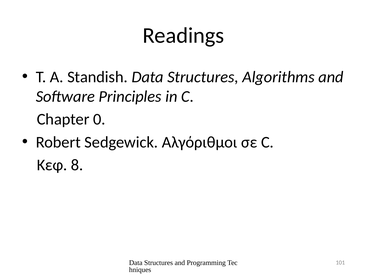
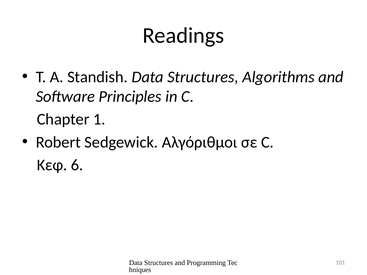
0: 0 -> 1 (99, 119)
8: 8 -> 6 (77, 165)
